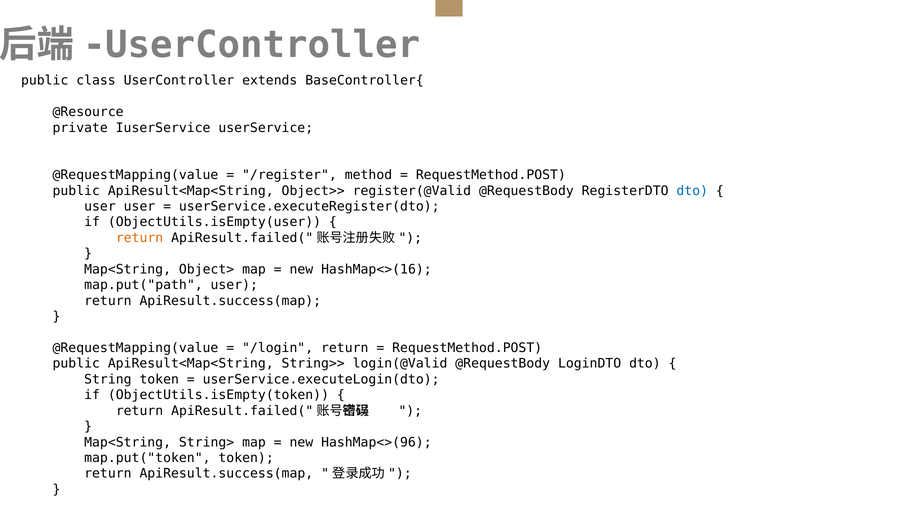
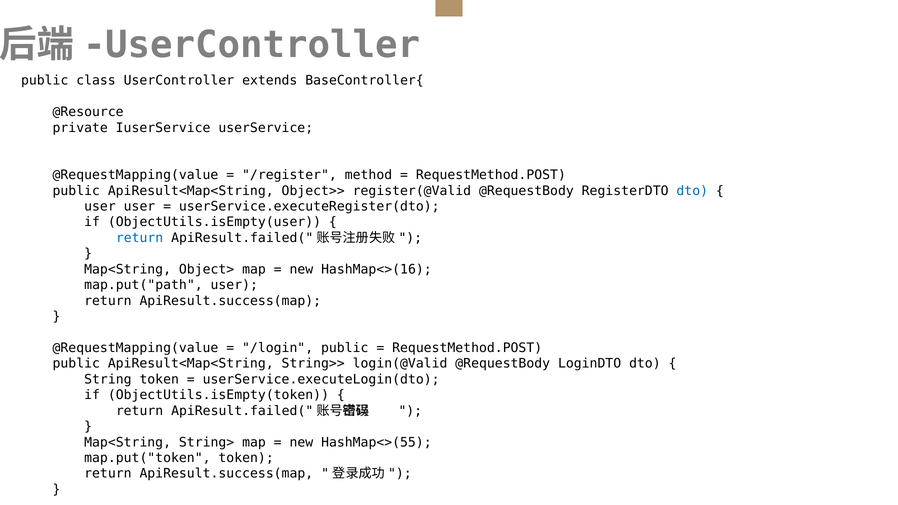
return colour: orange -> blue (140, 238)
/login return: return -> public (345, 348)
HashMap<>(96: HashMap<>(96 -> HashMap<>(55 (376, 442)
